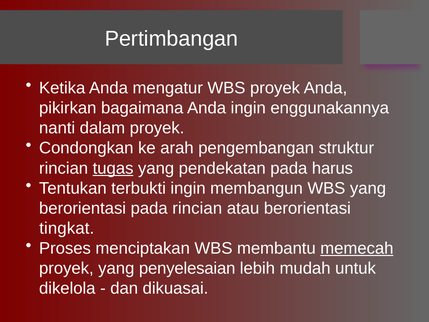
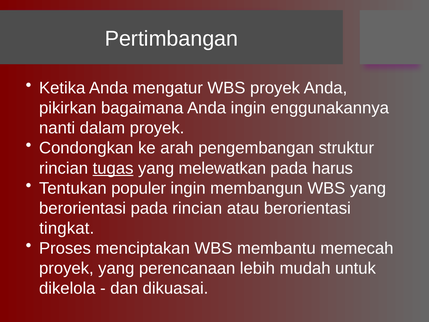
pendekatan: pendekatan -> melewatkan (222, 168)
terbukti: terbukti -> populer (139, 188)
memecah underline: present -> none (357, 248)
penyelesaian: penyelesaian -> perencanaan (187, 268)
